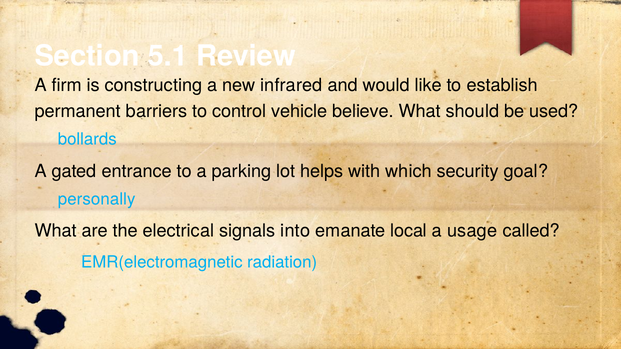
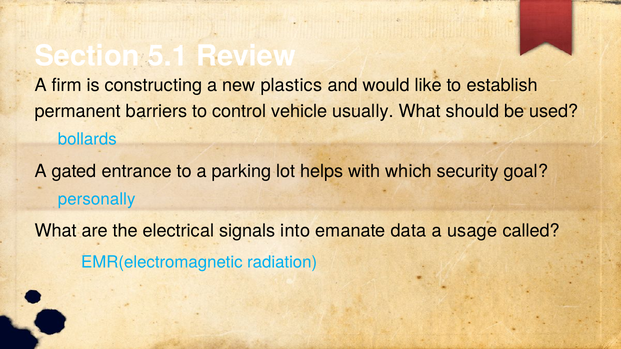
infrared: infrared -> plastics (291, 85)
believe: believe -> usually (363, 111)
local: local -> data (408, 231)
